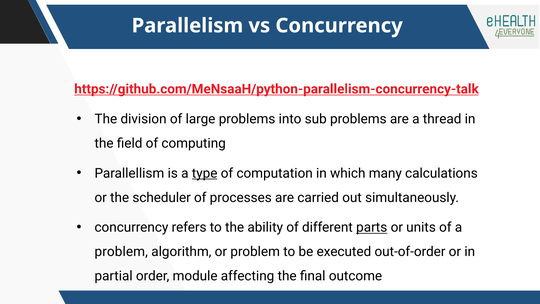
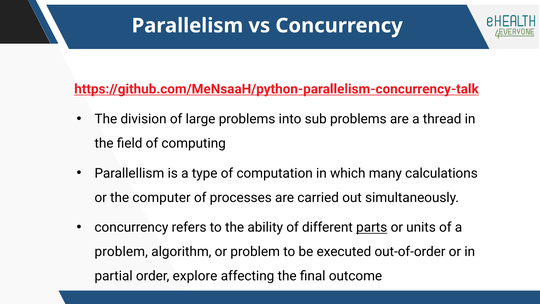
type underline: present -> none (205, 173)
scheduler: scheduler -> computer (162, 197)
module: module -> explore (195, 276)
